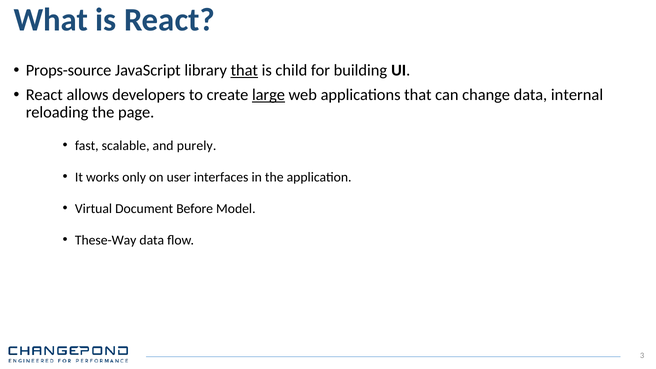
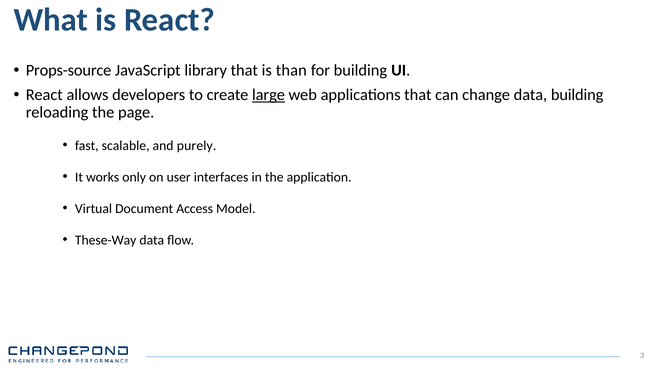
that underline: present -> none (244, 70)
child: child -> than (291, 70)
data internal: internal -> building (577, 95)
Before: Before -> Access (195, 209)
